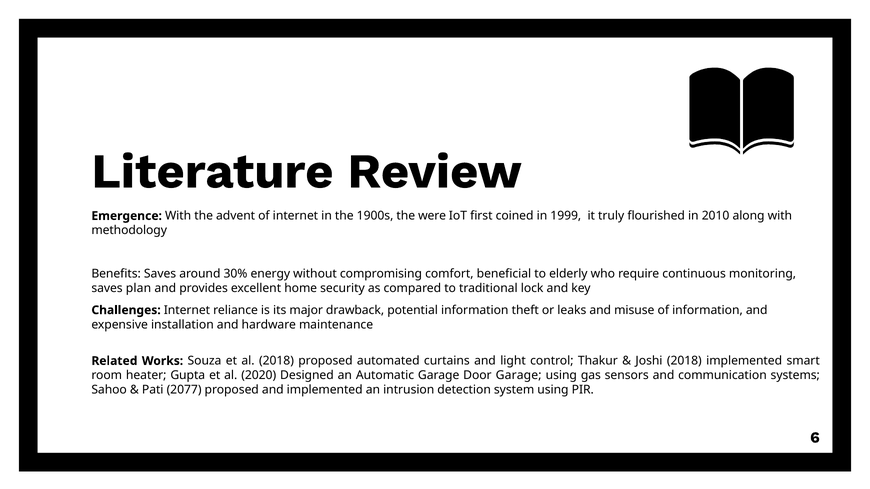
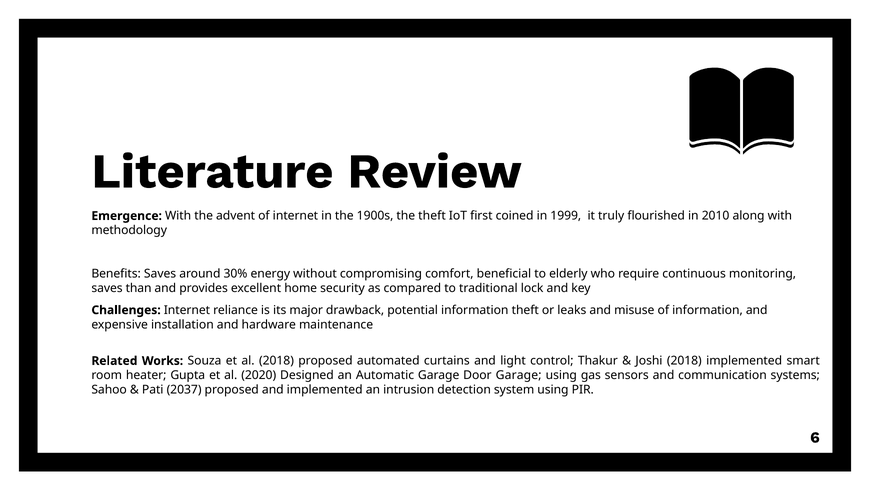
the were: were -> theft (432, 216)
plan: plan -> than (139, 289)
2077: 2077 -> 2037 (184, 390)
